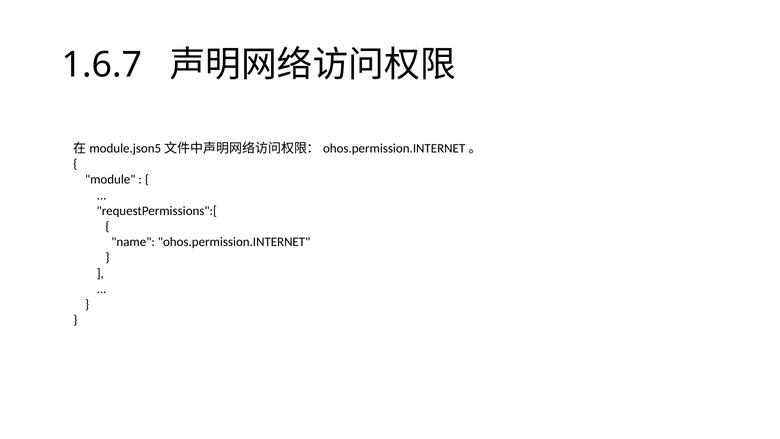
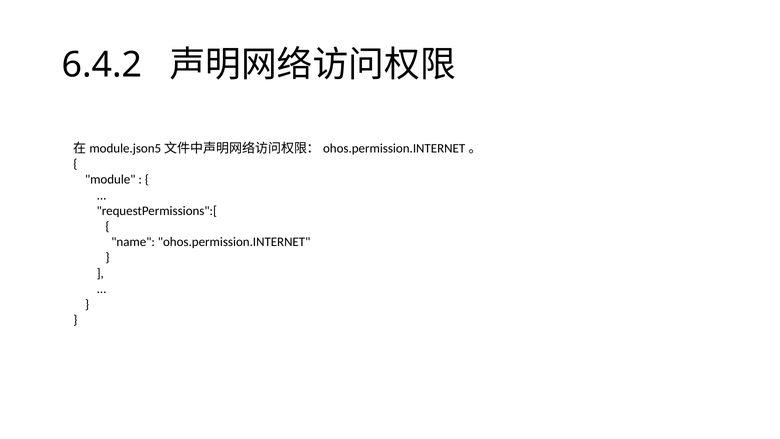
1.6.7: 1.6.7 -> 6.4.2 (102, 65)
